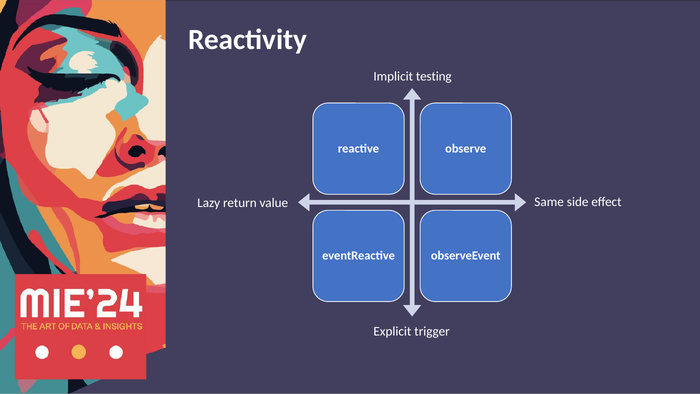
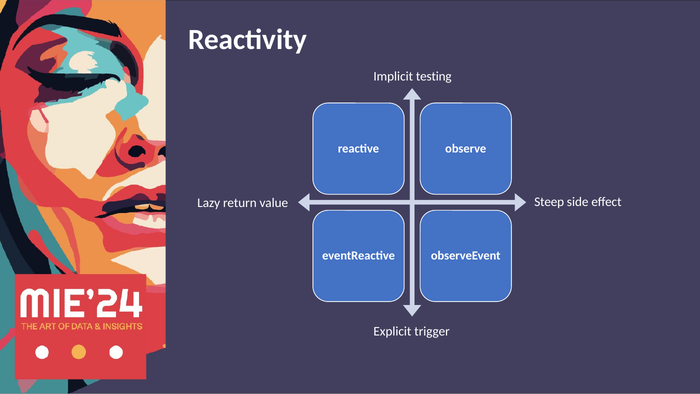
Same: Same -> Steep (549, 202)
